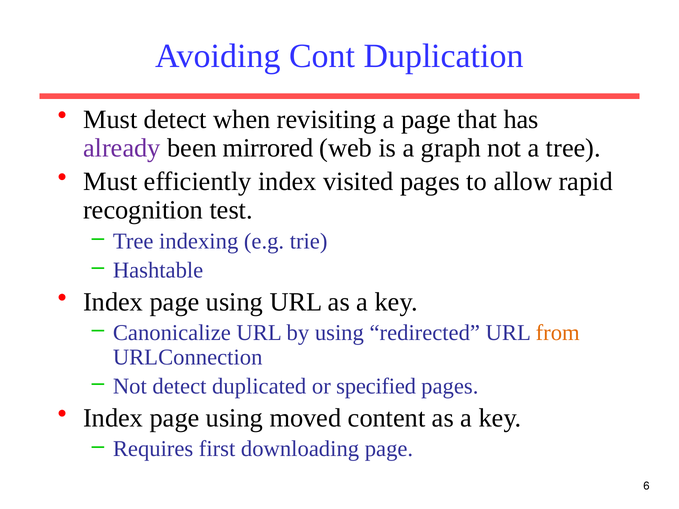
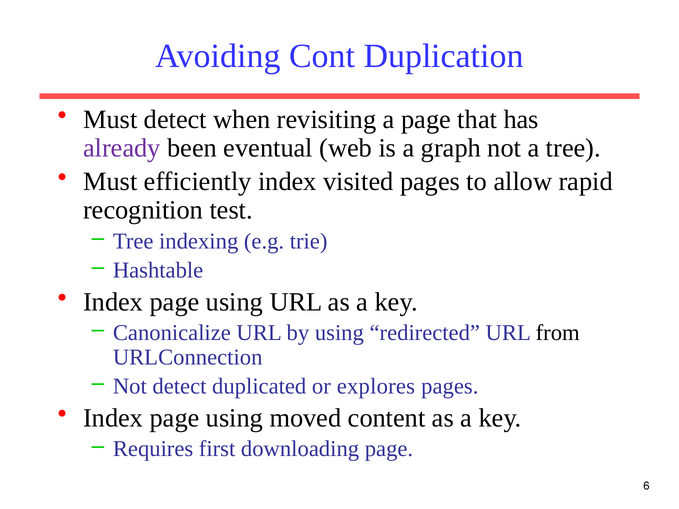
mirrored: mirrored -> eventual (268, 148)
from colour: orange -> black (558, 333)
specified: specified -> explores (376, 386)
